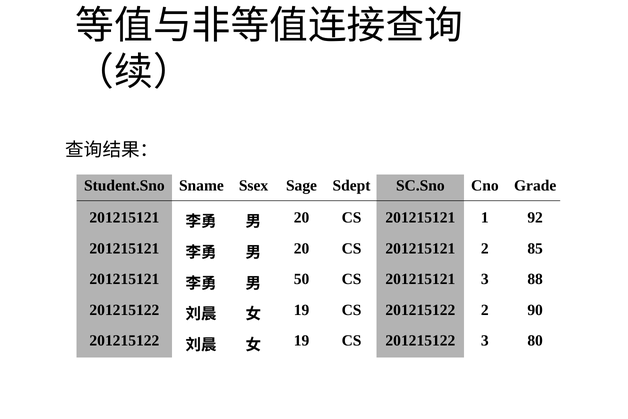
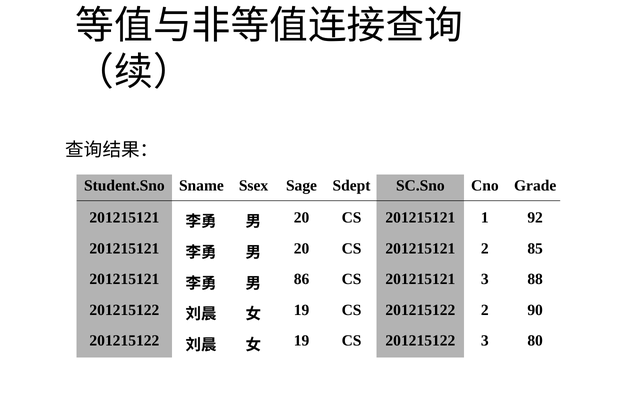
50: 50 -> 86 (302, 279)
